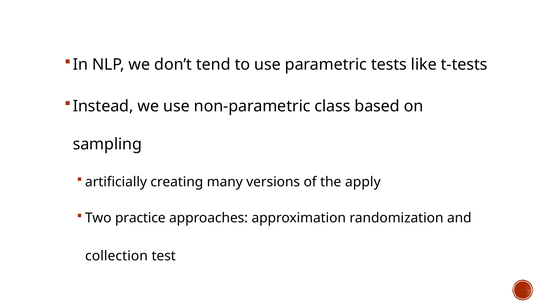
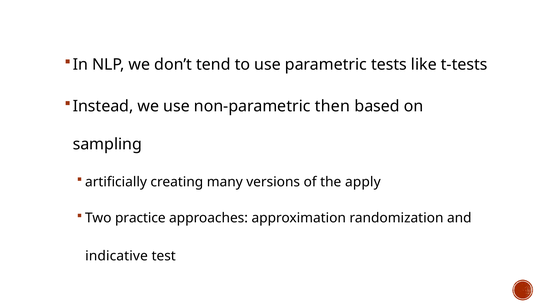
class: class -> then (332, 106)
collection: collection -> indicative (116, 256)
